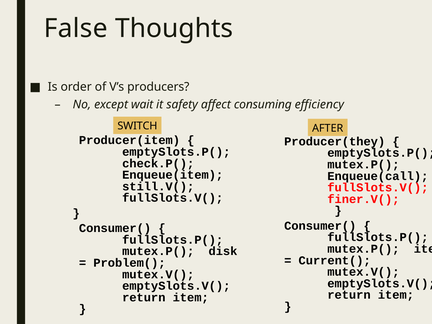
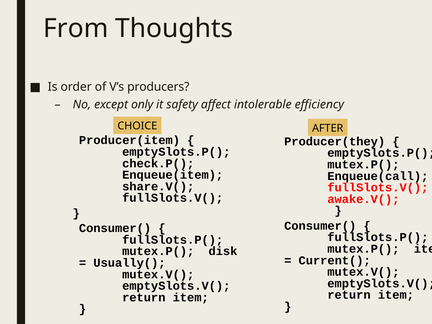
False: False -> From (76, 28)
wait: wait -> only (142, 105)
consuming: consuming -> intolerable (263, 105)
SWITCH: SWITCH -> CHOICE (137, 126)
still.V(: still.V( -> share.V( (158, 186)
finer.V(: finer.V( -> awake.V( (363, 199)
Problem(: Problem( -> Usually( (129, 263)
